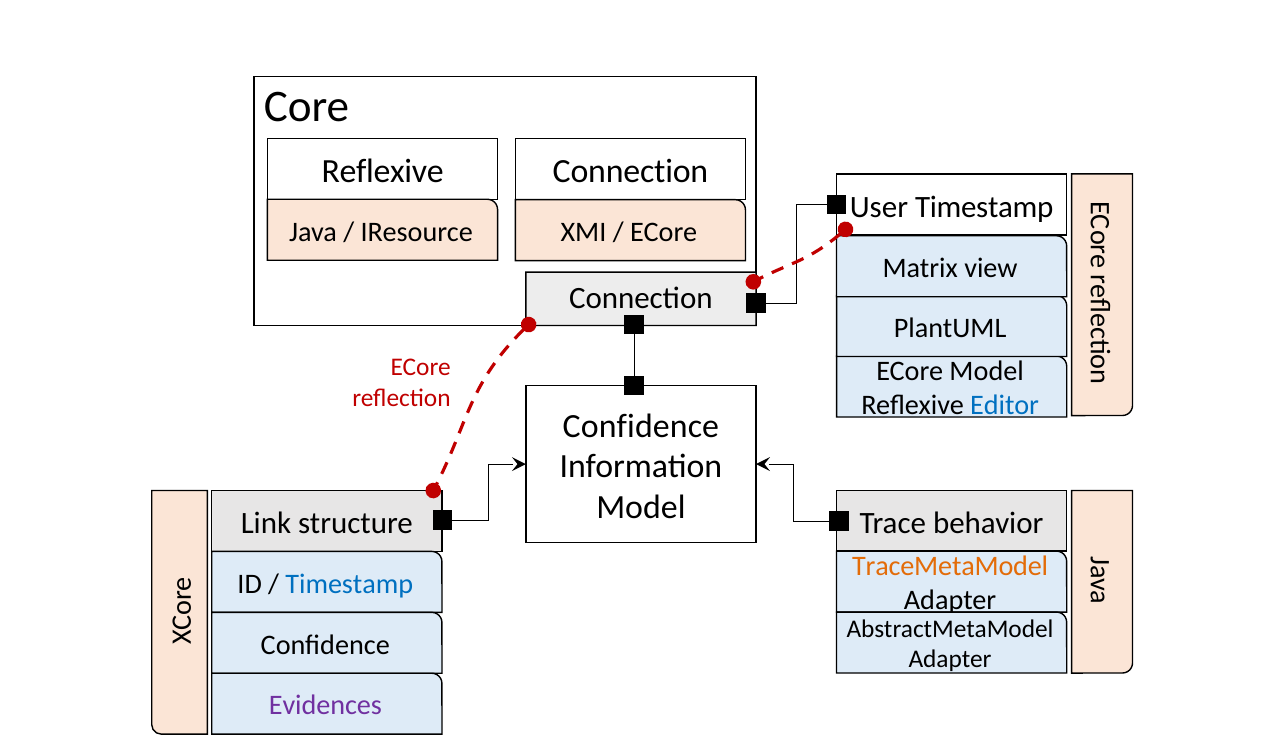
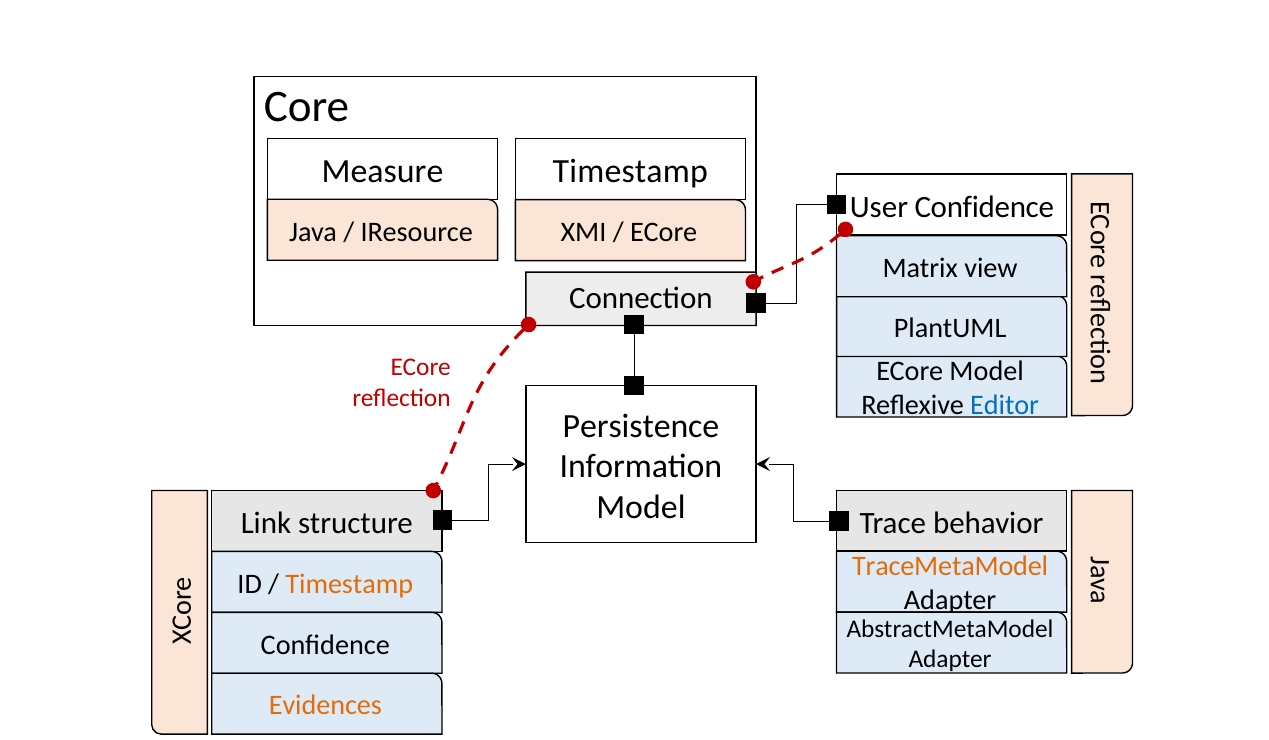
Reflexive: Reflexive -> Measure (382, 171)
Connection: Connection -> Timestamp (630, 171)
User Timestamp: Timestamp -> Confidence (984, 207)
Confidence: Confidence -> Persistence (641, 426)
Timestamp colour: blue -> orange (349, 584)
Evidences colour: purple -> orange (325, 706)
